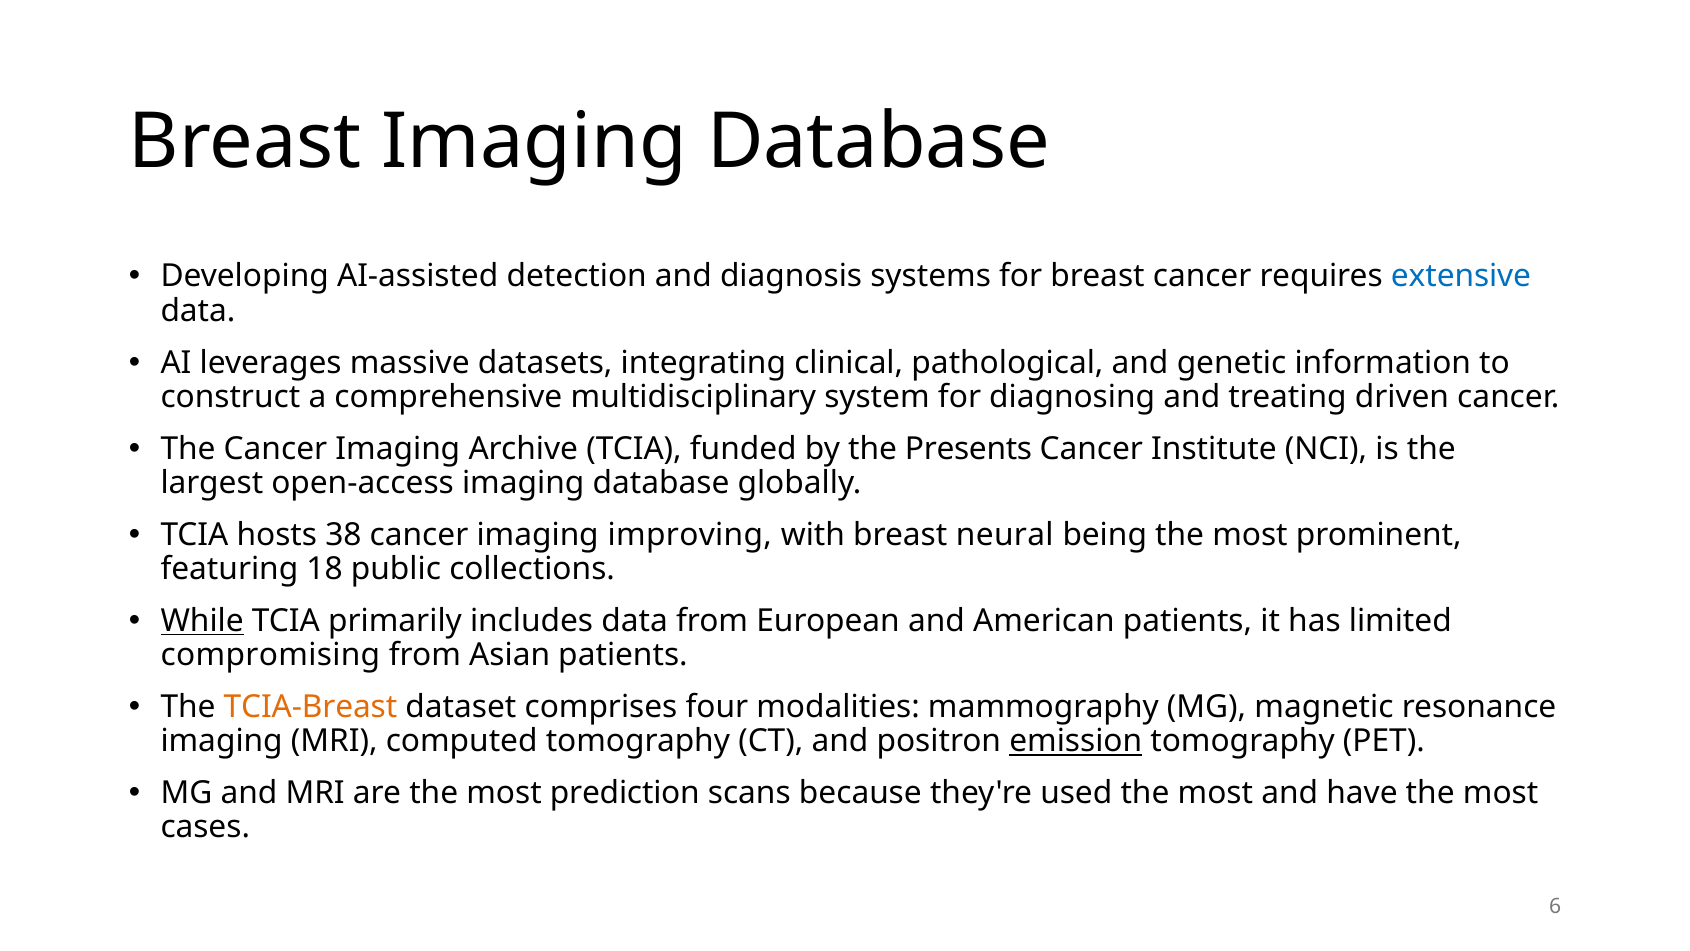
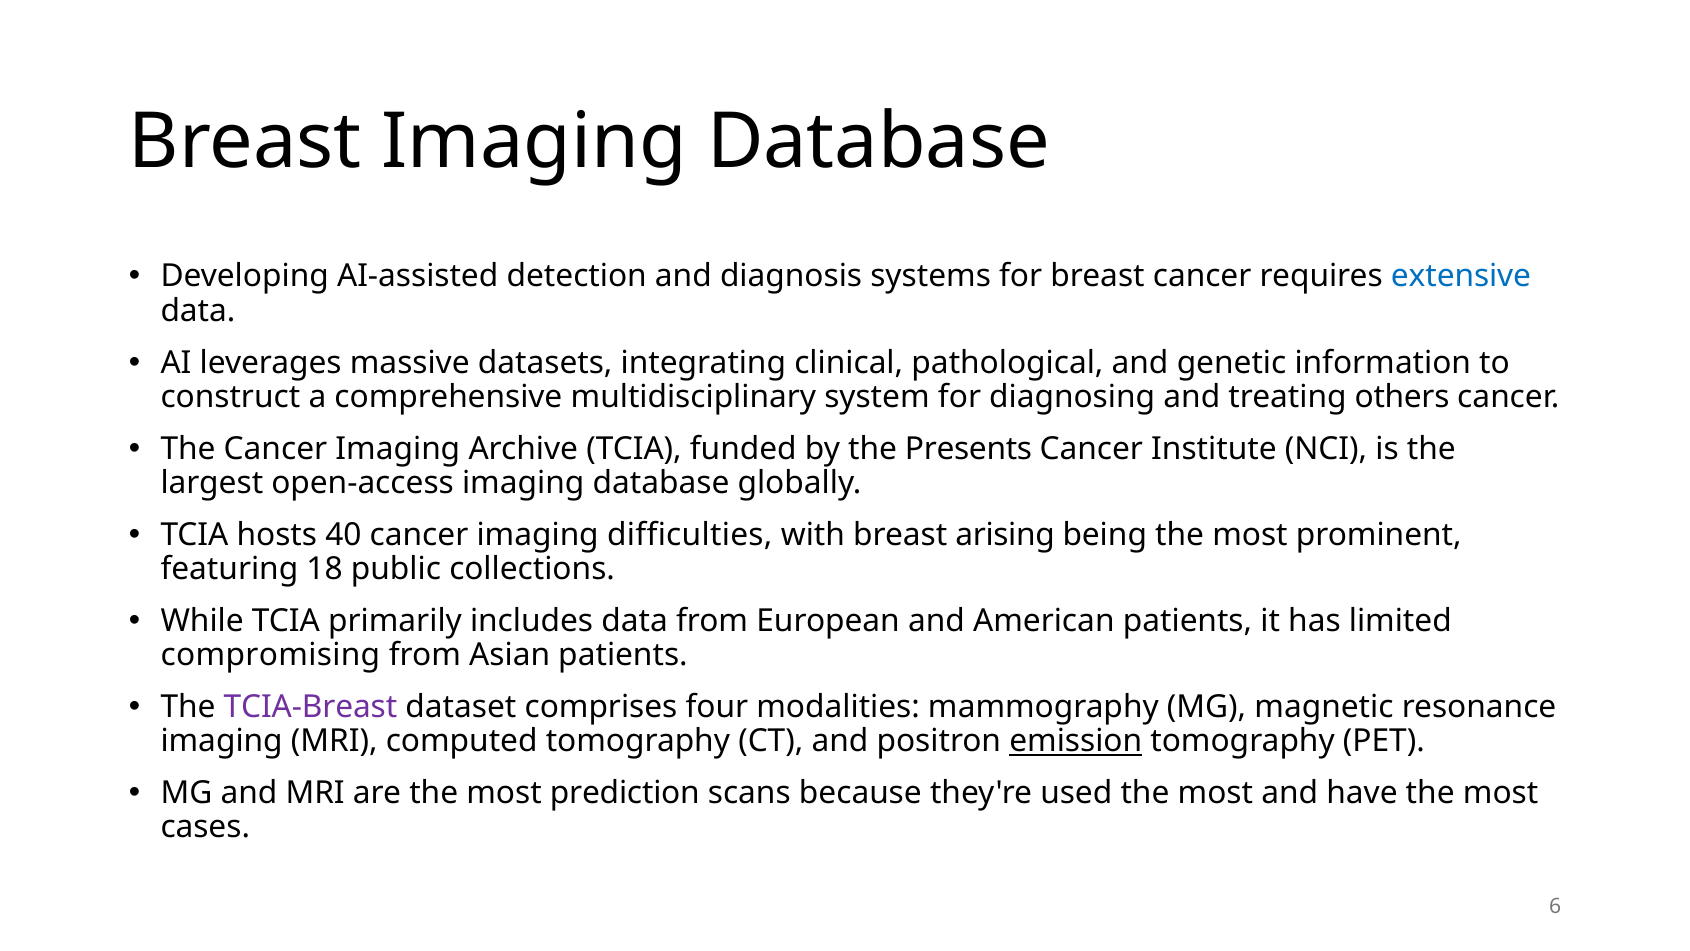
driven: driven -> others (1402, 397)
38: 38 -> 40 (343, 535)
improving: improving -> difficulties (690, 535)
neural: neural -> arising (1005, 535)
While underline: present -> none (202, 621)
TCIA-Breast colour: orange -> purple (310, 707)
